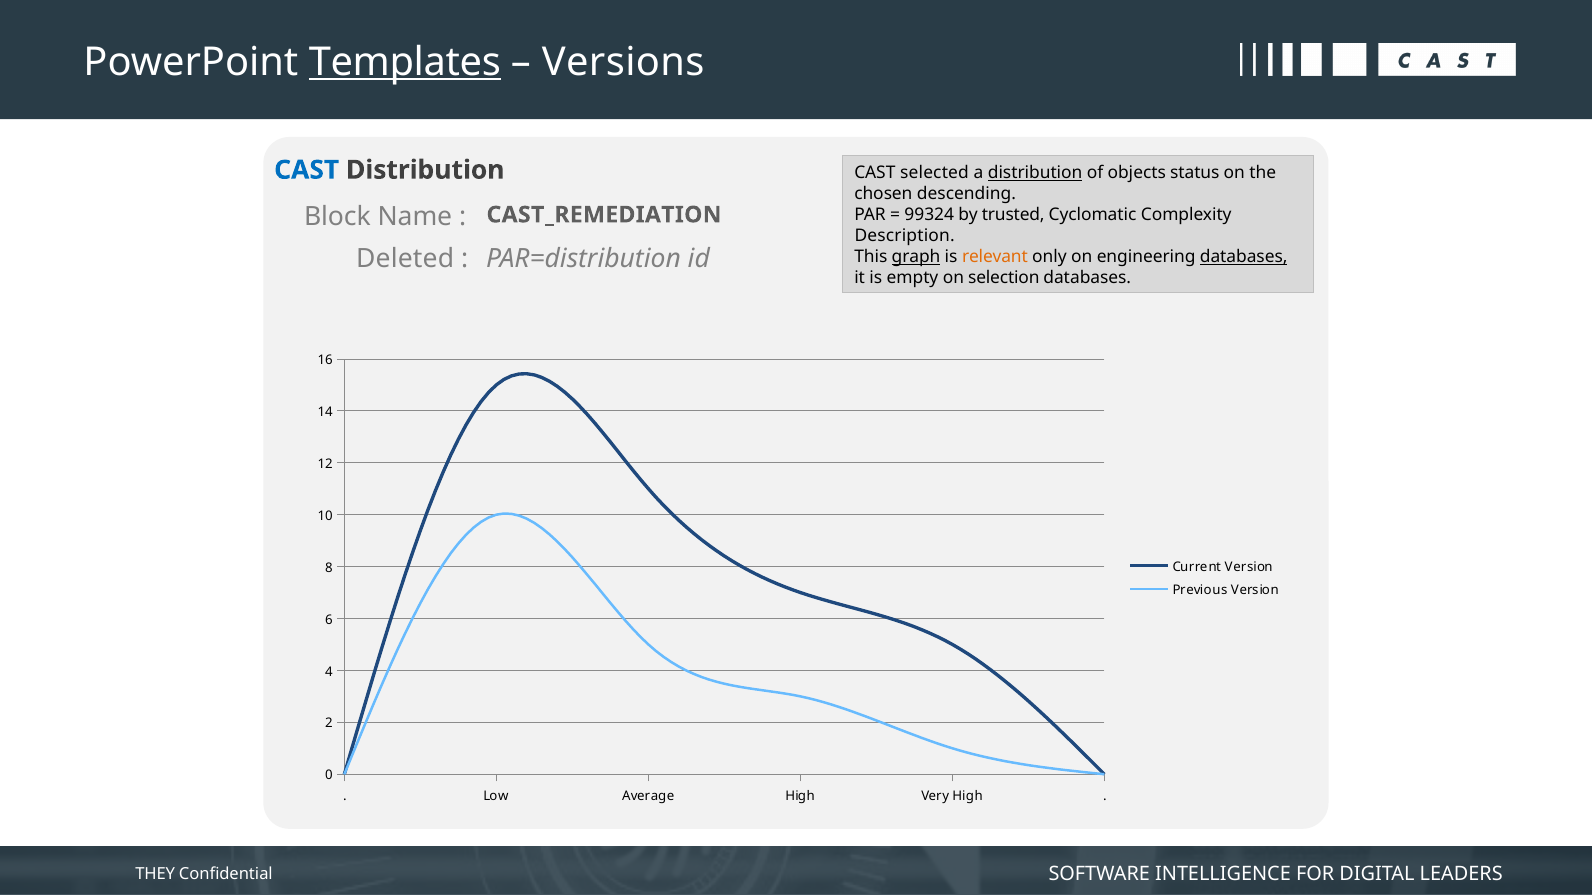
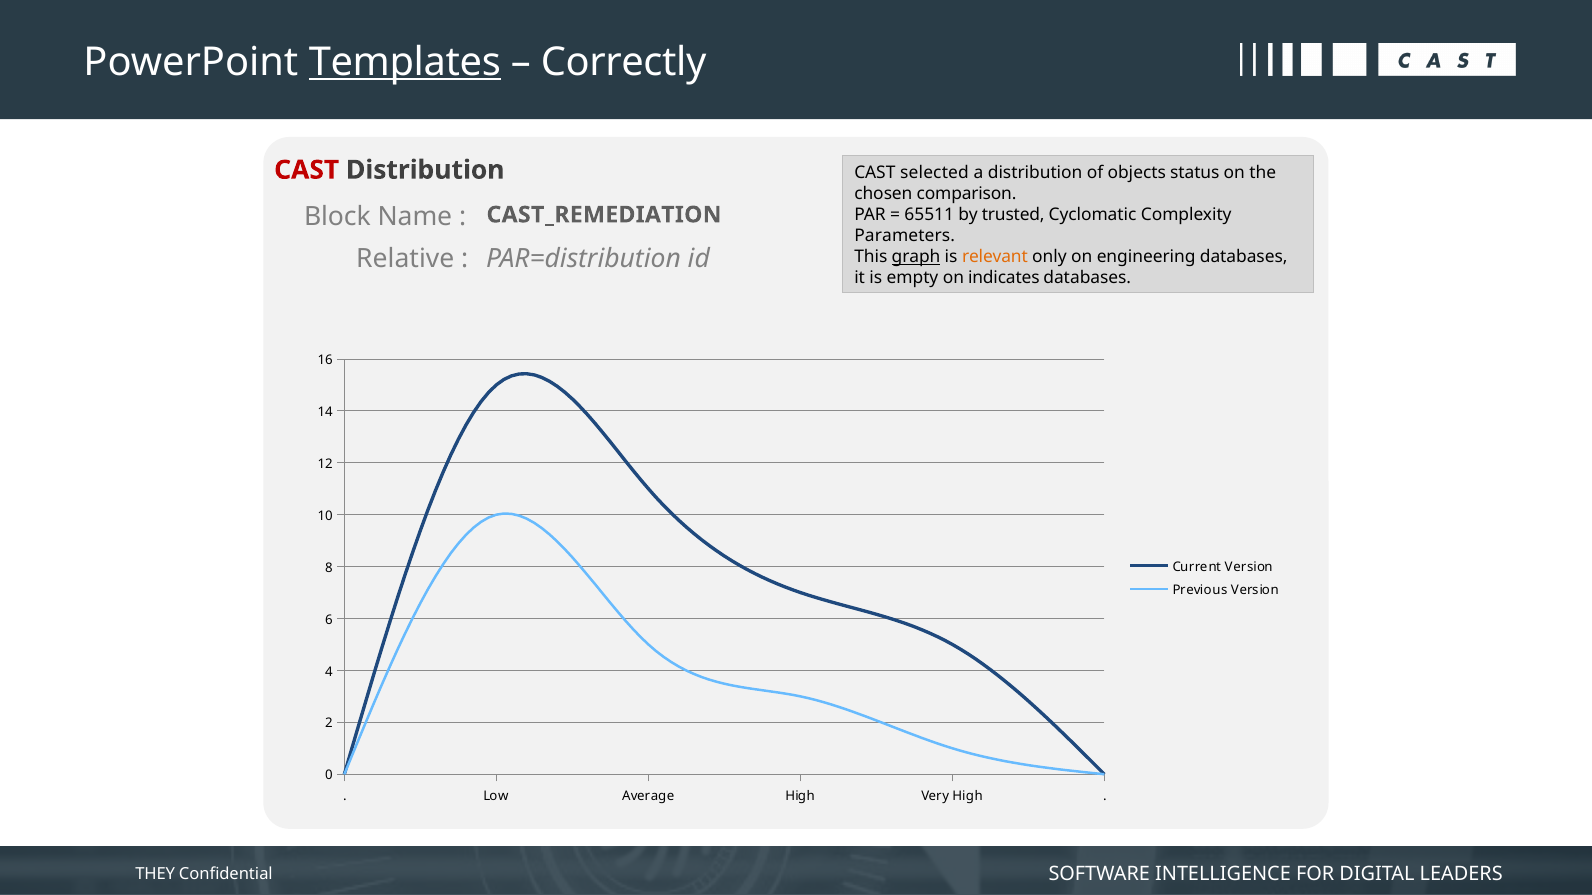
Versions: Versions -> Correctly (624, 62)
CAST colour: blue -> red (307, 170)
distribution underline: present -> none (1035, 173)
descending: descending -> comparison (967, 194)
99324: 99324 -> 65511 (929, 215)
Description: Description -> Parameters (905, 236)
Deleted: Deleted -> Relative (405, 259)
databases underline: present -> none (1244, 257)
selection: selection -> indicates (1004, 278)
